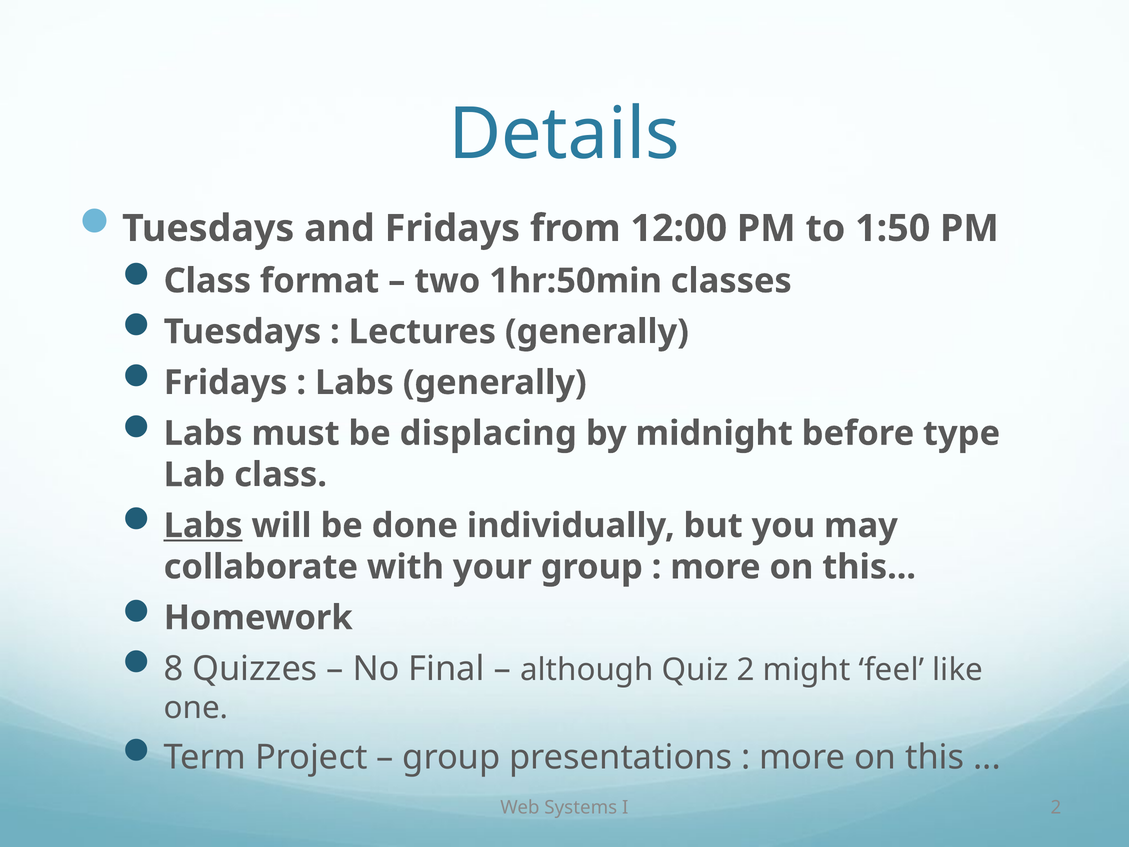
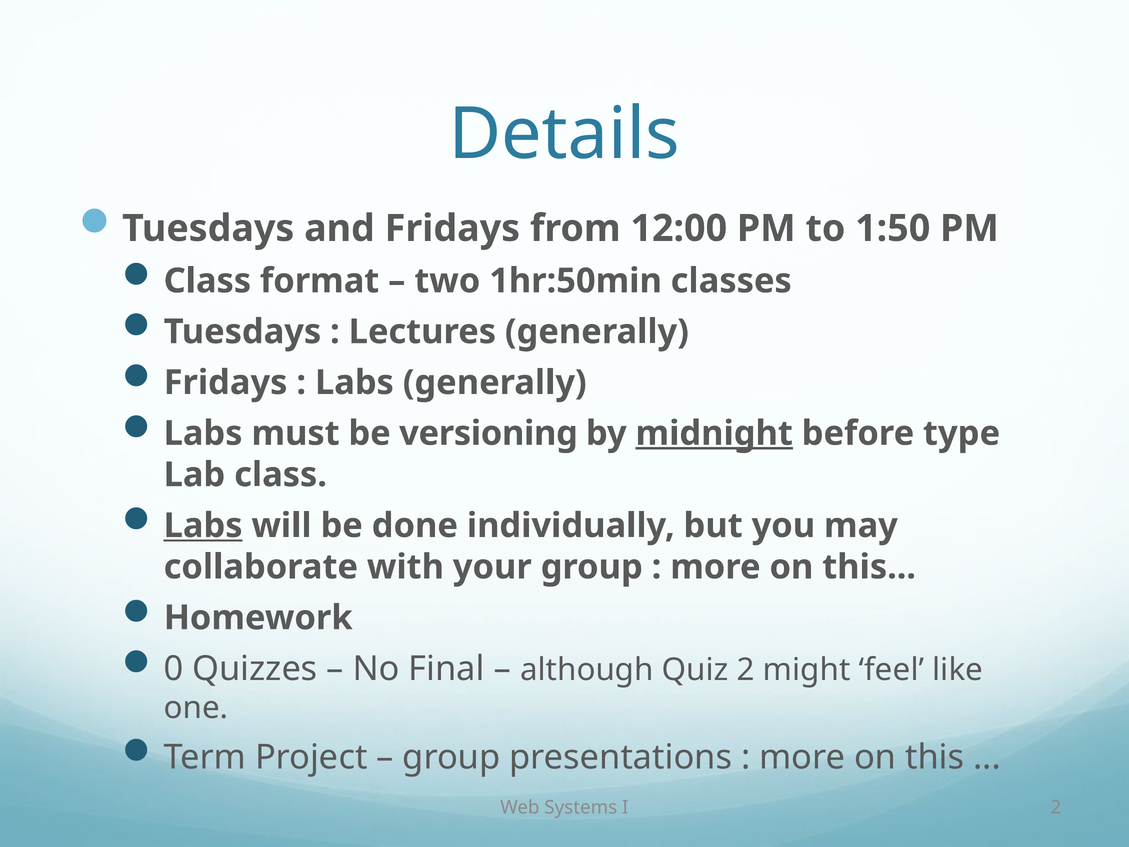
displacing: displacing -> versioning (489, 433)
midnight underline: none -> present (714, 433)
8: 8 -> 0 (174, 668)
